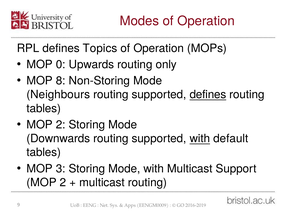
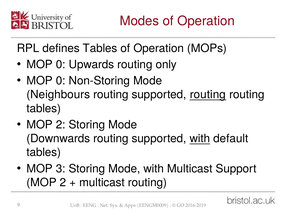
defines Topics: Topics -> Tables (100, 48)
8: 8 -> 0 (61, 81)
supported defines: defines -> routing (208, 94)
